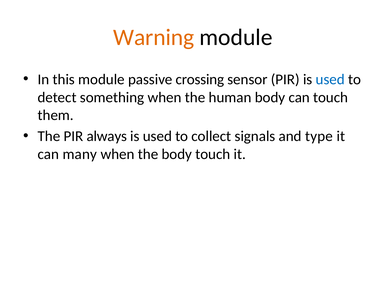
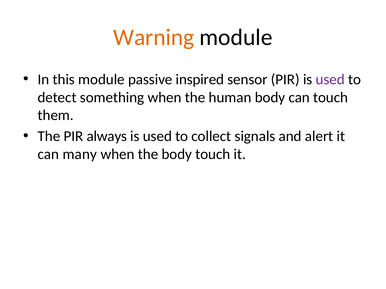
crossing: crossing -> inspired (200, 80)
used colour: blue -> purple (330, 80)
type: type -> alert (319, 136)
